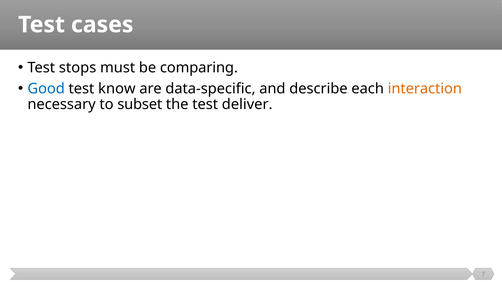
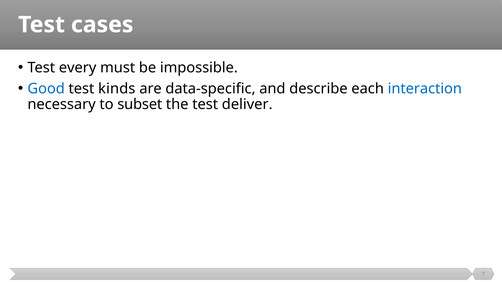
stops: stops -> every (78, 68)
comparing: comparing -> impossible (199, 68)
know: know -> kinds (117, 89)
interaction colour: orange -> blue (425, 89)
